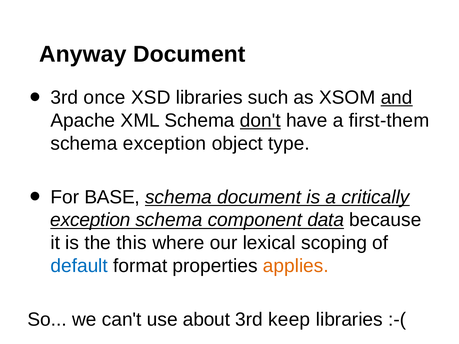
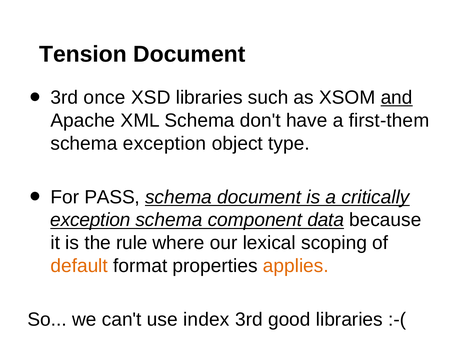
Anyway: Anyway -> Tension (83, 54)
don't underline: present -> none (260, 121)
BASE: BASE -> PASS (112, 197)
this: this -> rule (132, 243)
default colour: blue -> orange (79, 266)
about: about -> index (206, 320)
keep: keep -> good (289, 320)
